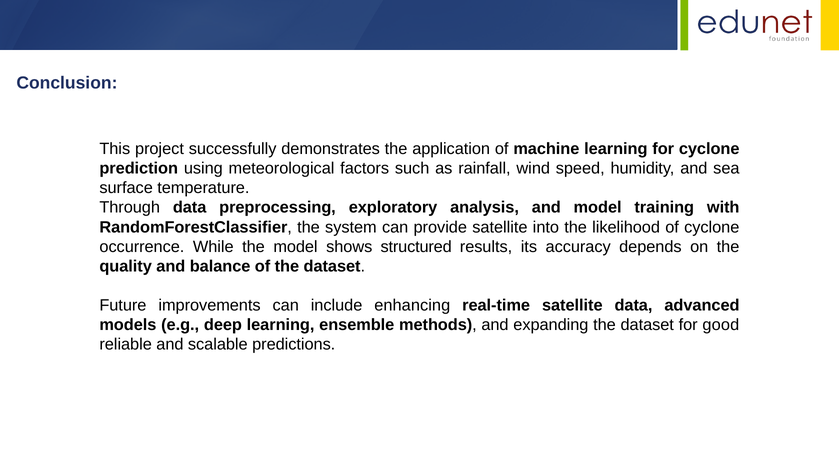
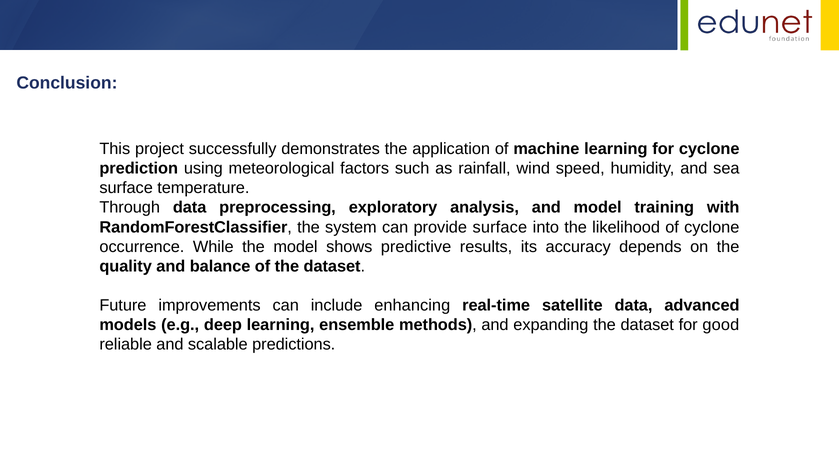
provide satellite: satellite -> surface (500, 227)
structured: structured -> predictive (416, 247)
